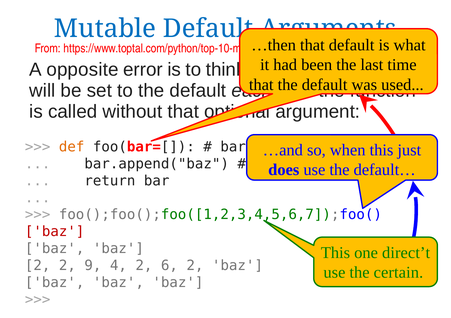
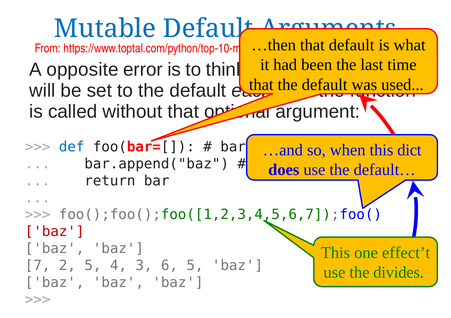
def colour: orange -> blue (72, 147)
just: just -> dict (409, 150)
direct’t: direct’t -> effect’t (406, 253)
2: 2 -> 7 (38, 265)
2 9: 9 -> 5 (93, 265)
4 2: 2 -> 3 (144, 265)
6 2: 2 -> 5 (195, 265)
certain: certain -> divides (399, 272)
